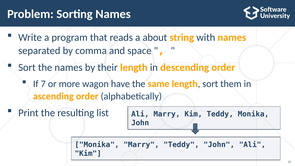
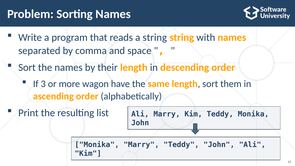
a about: about -> string (155, 37)
7: 7 -> 3 (43, 84)
